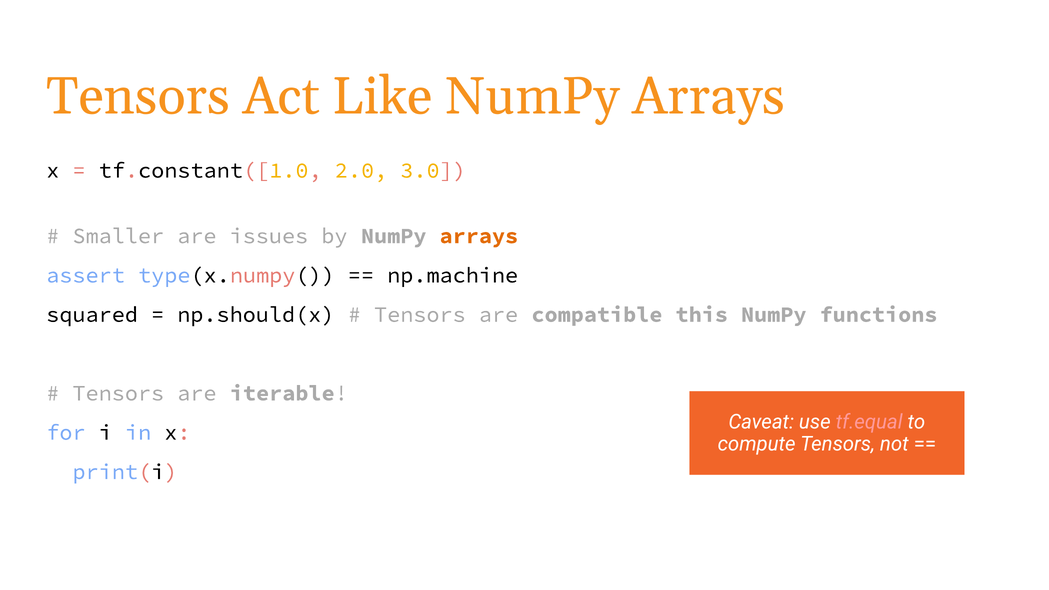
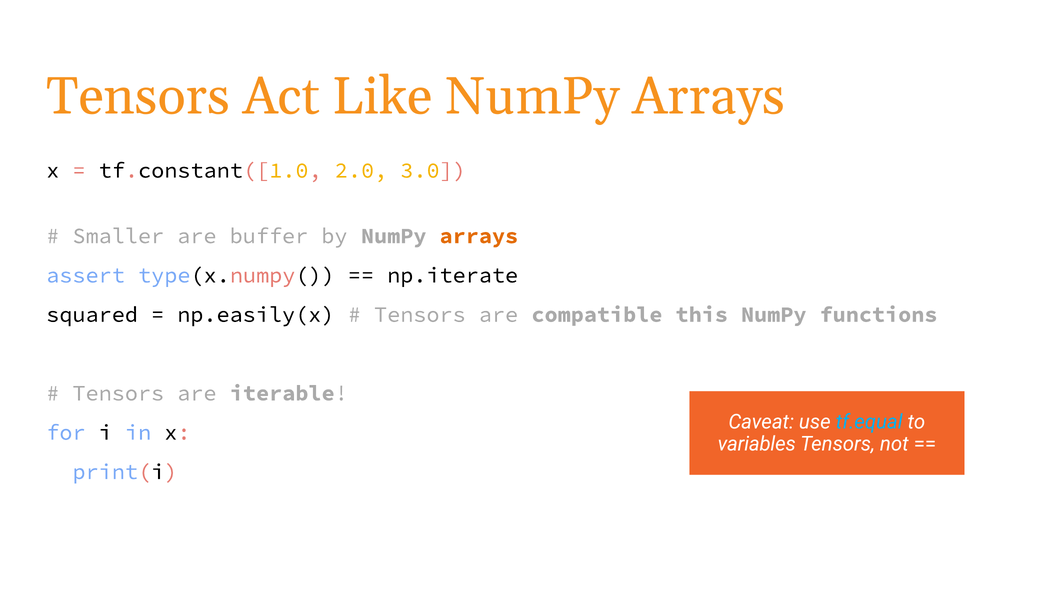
issues: issues -> buffer (269, 236)
np.machine: np.machine -> np.iterate (453, 275)
np.should(x: np.should(x -> np.easily(x (256, 315)
tf.equal colour: pink -> light blue (869, 422)
compute: compute -> variables (757, 444)
